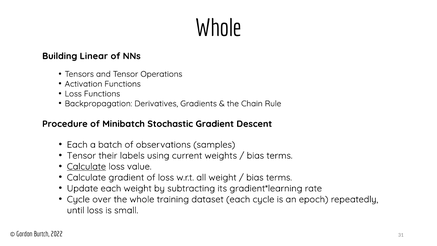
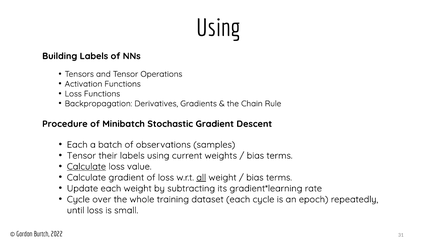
Whole: Whole -> Using (218, 28)
Building Linear: Linear -> Labels (94, 56)
all underline: none -> present (201, 177)
